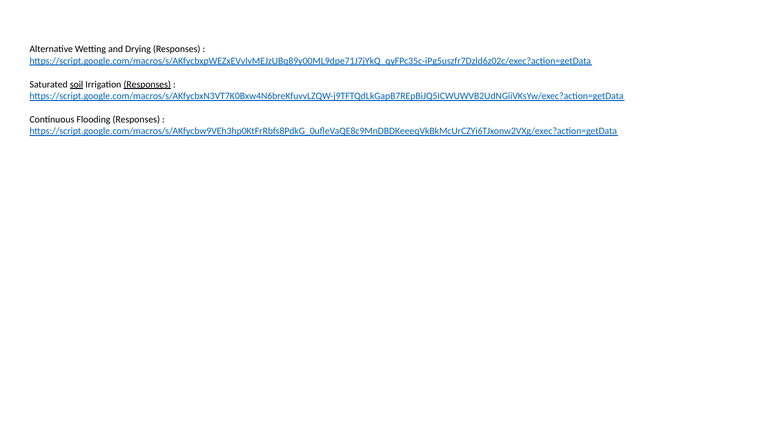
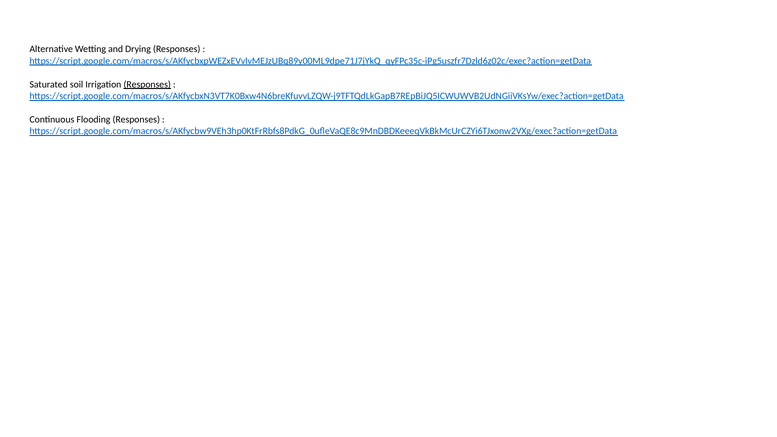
soil underline: present -> none (77, 84)
